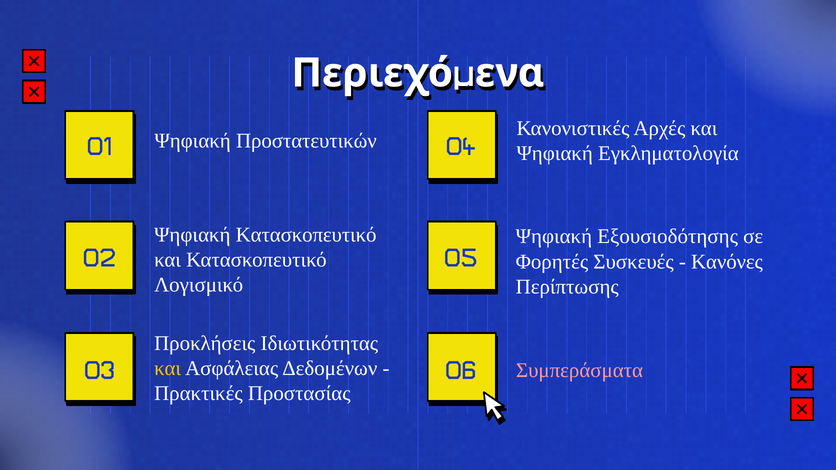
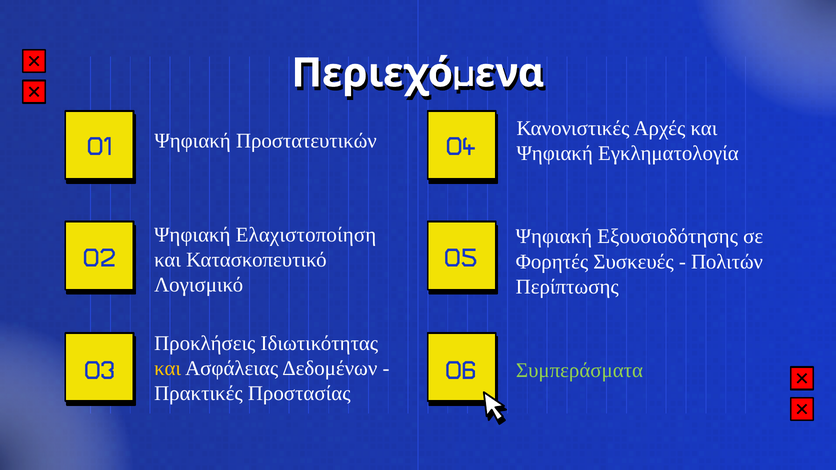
Ψηφιακή Κατασκοπευτικό: Κατασκοπευτικό -> Ελαχιστοποίηση (306, 235)
Κανόνες: Κανόνες -> Πολιτών (727, 262)
Συμπεράσματα colour: pink -> light green (579, 371)
